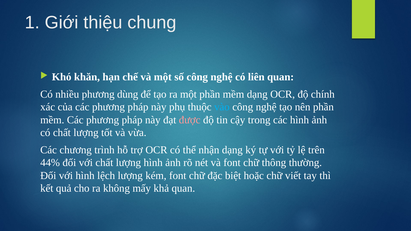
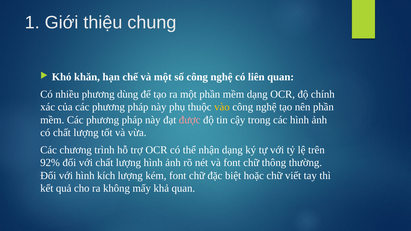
vào colour: light blue -> yellow (222, 107)
44%: 44% -> 92% (50, 163)
lệch: lệch -> kích (106, 176)
